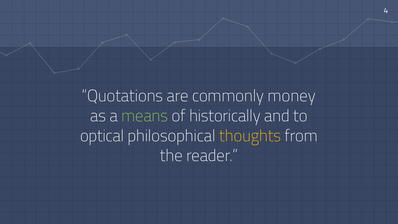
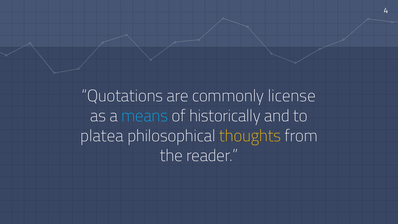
money: money -> license (292, 96)
means colour: light green -> light blue (145, 116)
optical: optical -> platea (102, 136)
